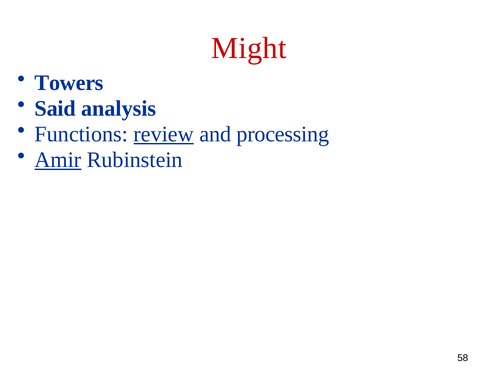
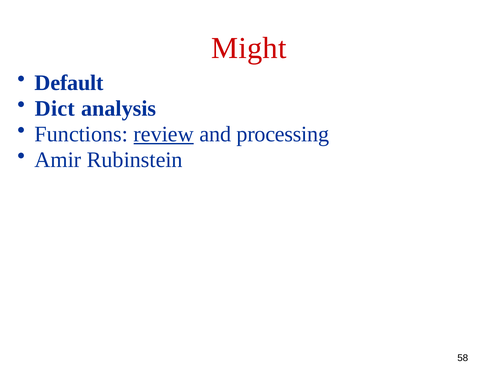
Towers: Towers -> Default (69, 83)
Said: Said -> Dict (55, 108)
Amir underline: present -> none (58, 160)
